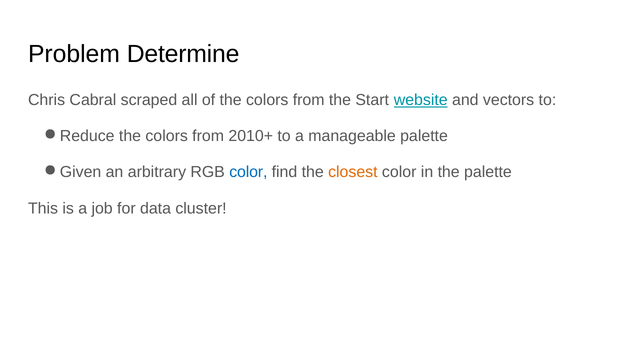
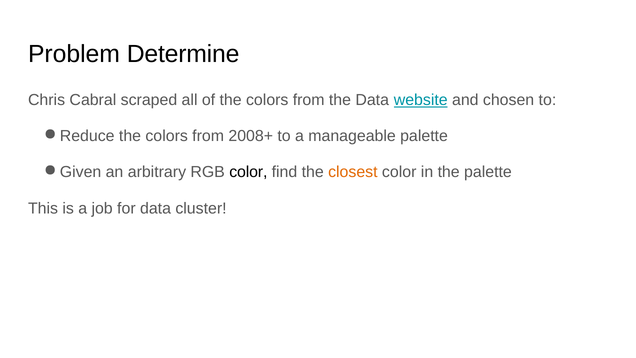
the Start: Start -> Data (372, 100)
vectors: vectors -> chosen (509, 100)
2010+: 2010+ -> 2008+ (251, 136)
color colour: blue -> black (248, 172)
